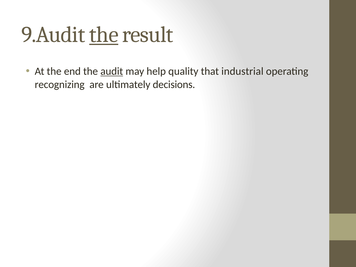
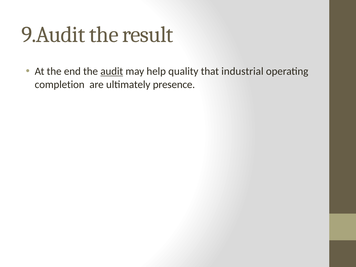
the underline: present -> none (104, 35)
recognizing: recognizing -> completion (60, 84)
decisions: decisions -> presence (174, 84)
